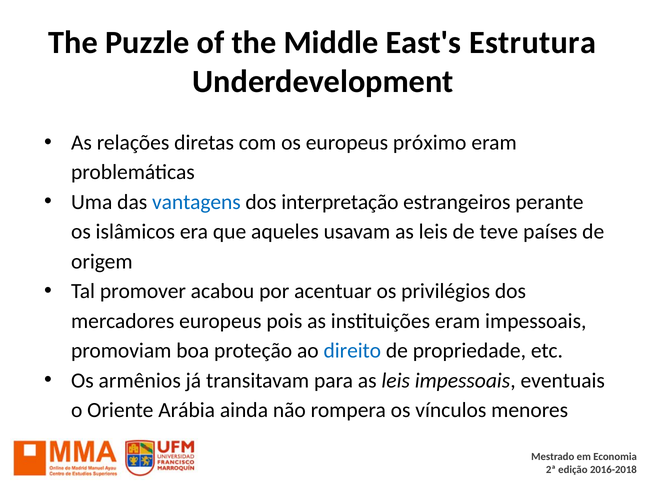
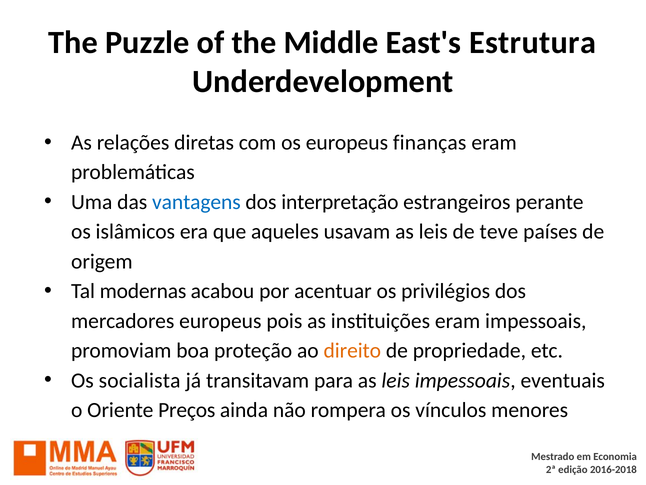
próximo: próximo -> finanças (430, 142)
promover: promover -> modernas (143, 291)
direito colour: blue -> orange (352, 350)
armênios: armênios -> socialista (140, 380)
Arábia: Arábia -> Preços (187, 410)
